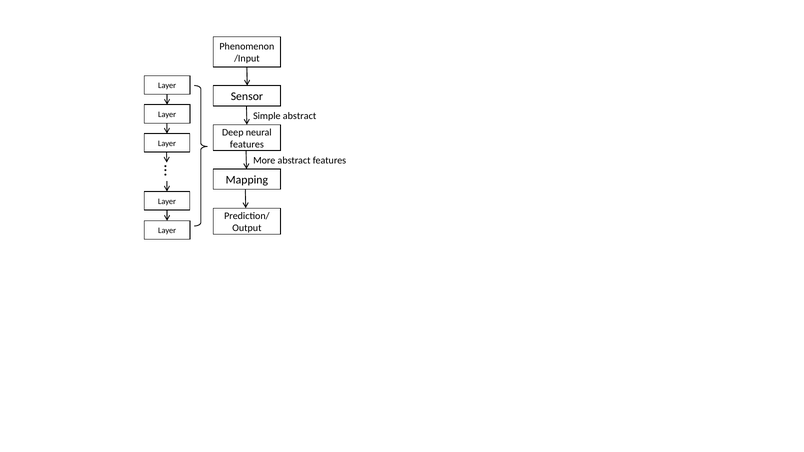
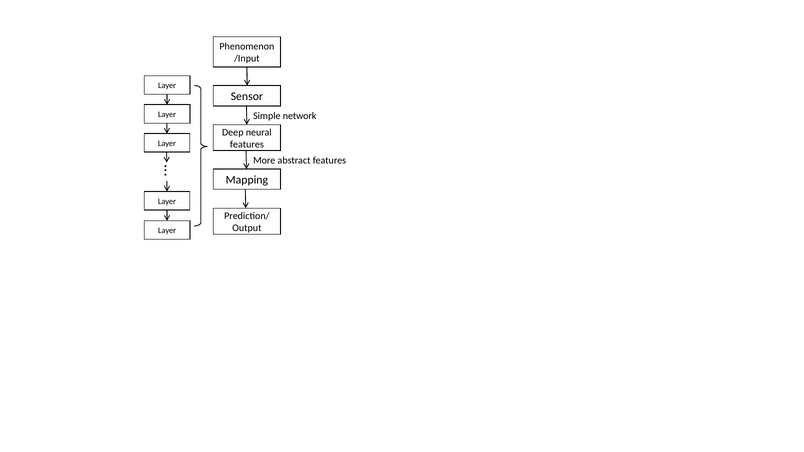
Simple abstract: abstract -> network (300, 116)
